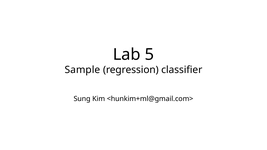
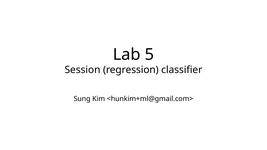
Sample: Sample -> Session (82, 70)
